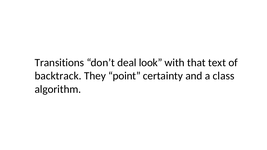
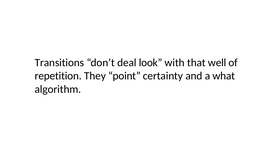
text: text -> well (217, 63)
backtrack: backtrack -> repetition (58, 76)
class: class -> what (224, 76)
